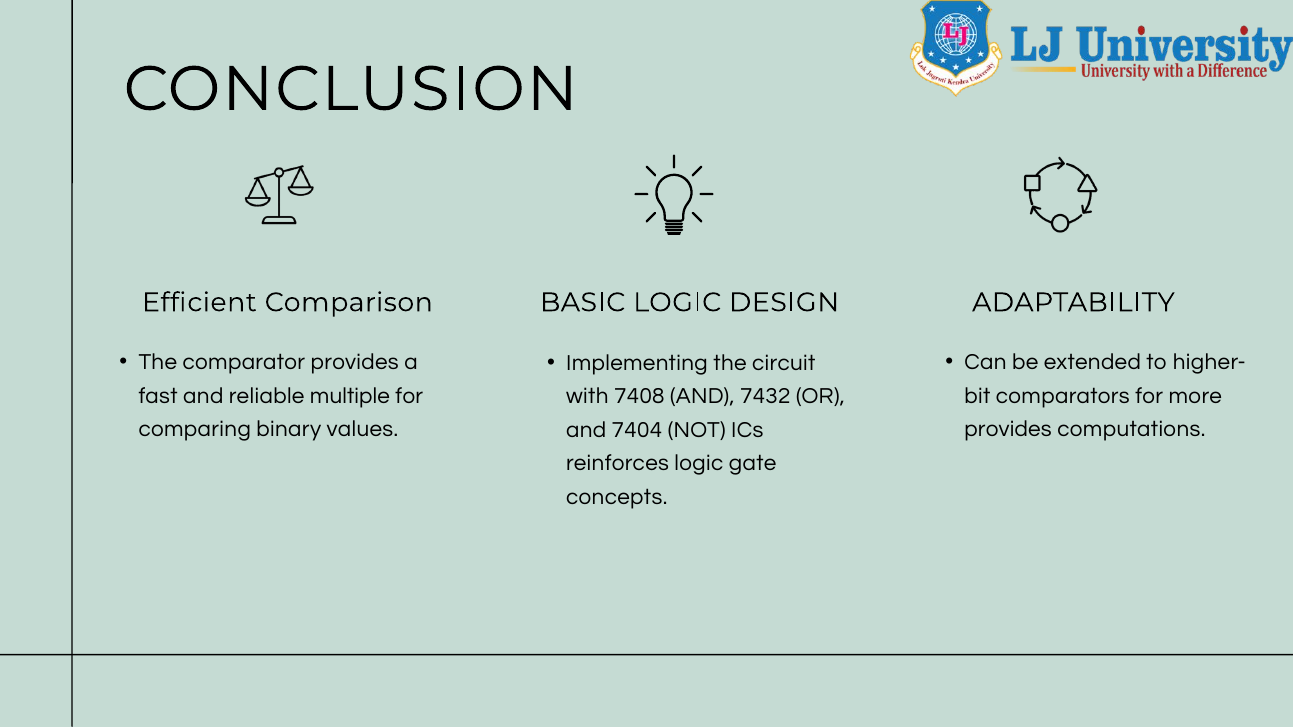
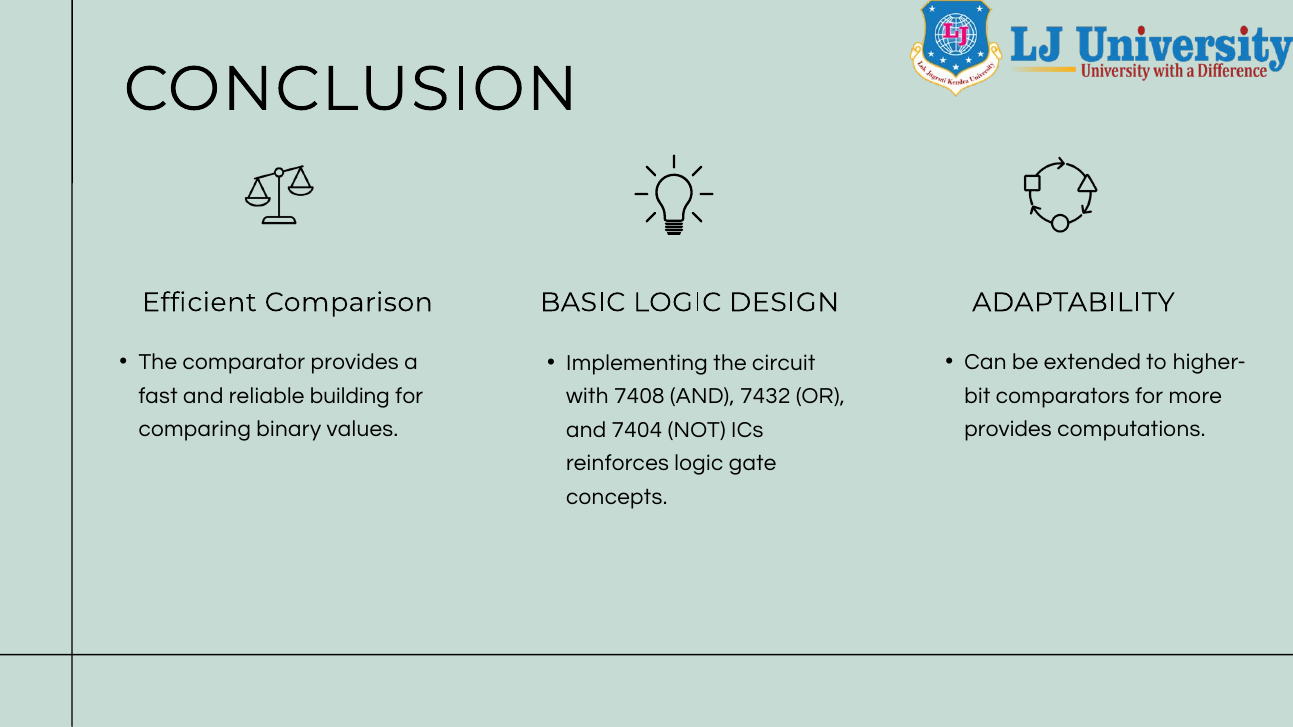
multiple: multiple -> building (350, 396)
